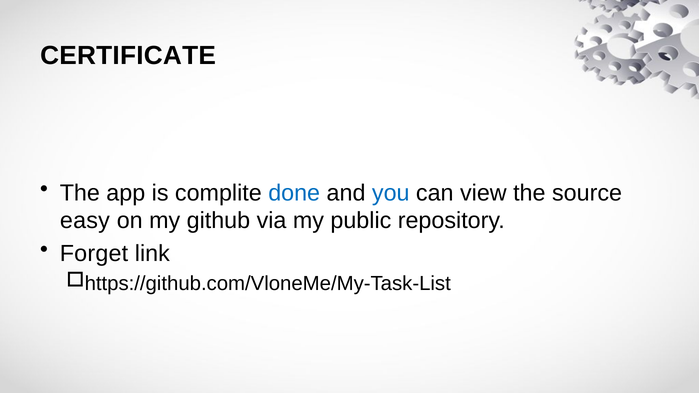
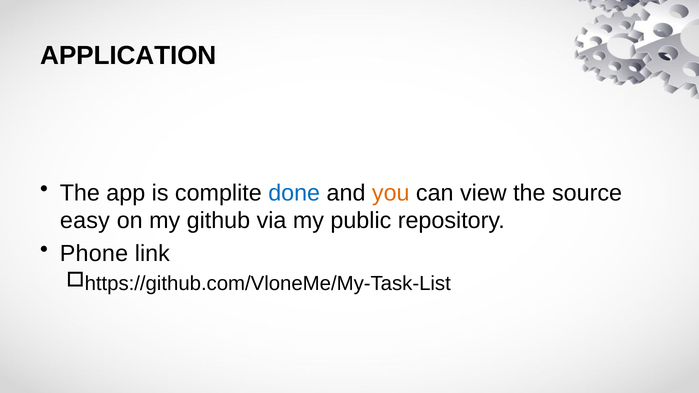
CERTIFICATE: CERTIFICATE -> APPLICATION (128, 56)
you colour: blue -> orange (391, 193)
Forget: Forget -> Phone (94, 254)
